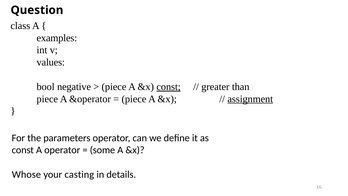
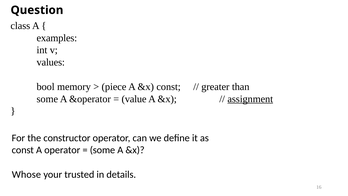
negative: negative -> memory (74, 87)
const underline: present -> none (169, 87)
piece: piece -> some (47, 99)
piece: piece -> value (134, 99)
parameters: parameters -> constructor (67, 138)
casting: casting -> trusted (79, 174)
